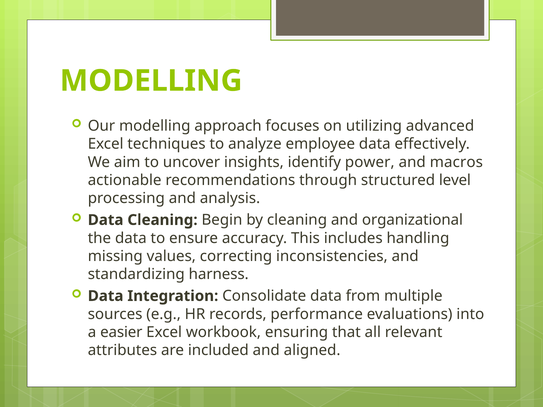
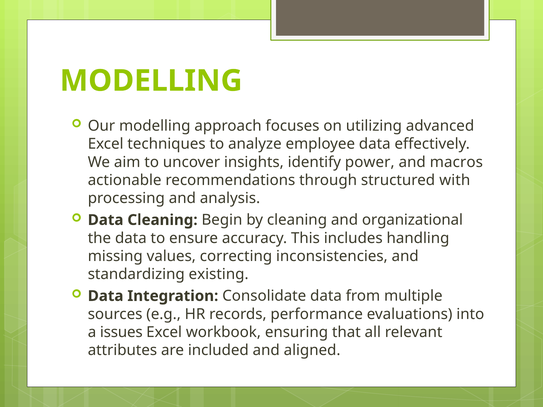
level: level -> with (455, 180)
harness: harness -> existing (219, 274)
easier: easier -> issues (121, 332)
